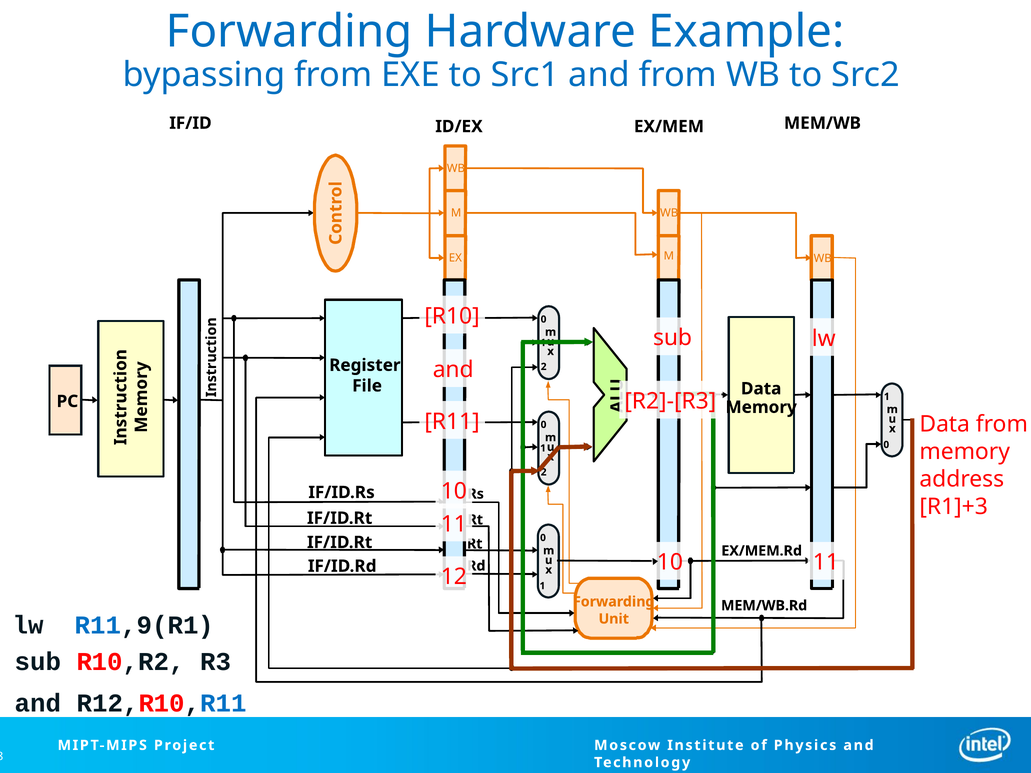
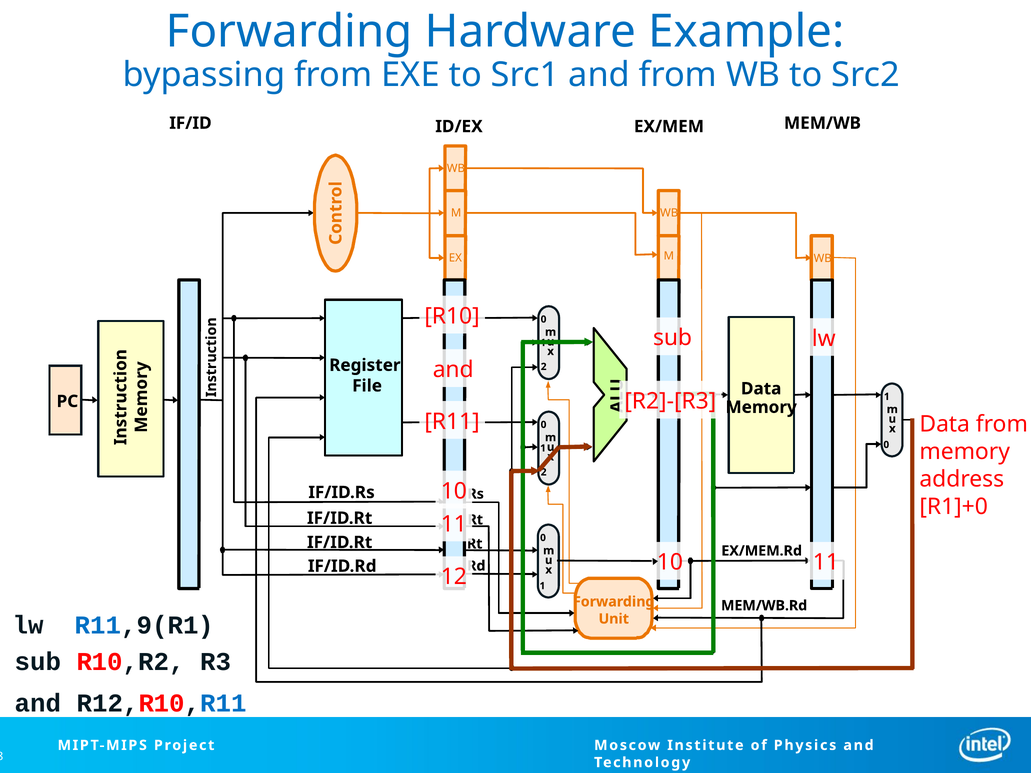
R1]+3: R1]+3 -> R1]+0 (954, 507)
